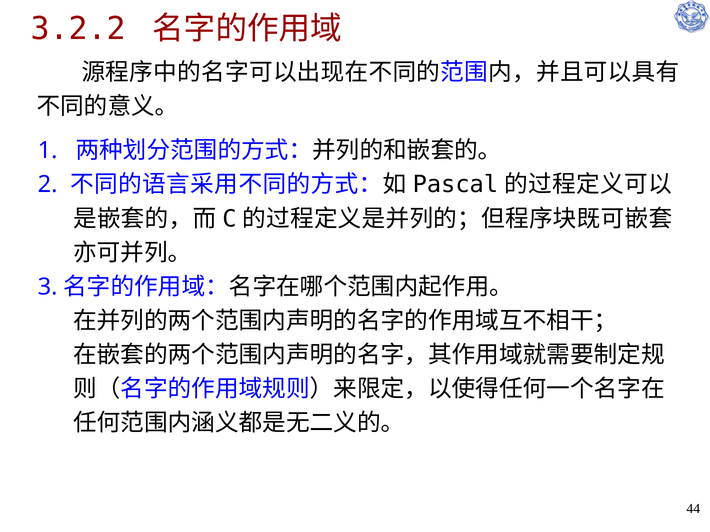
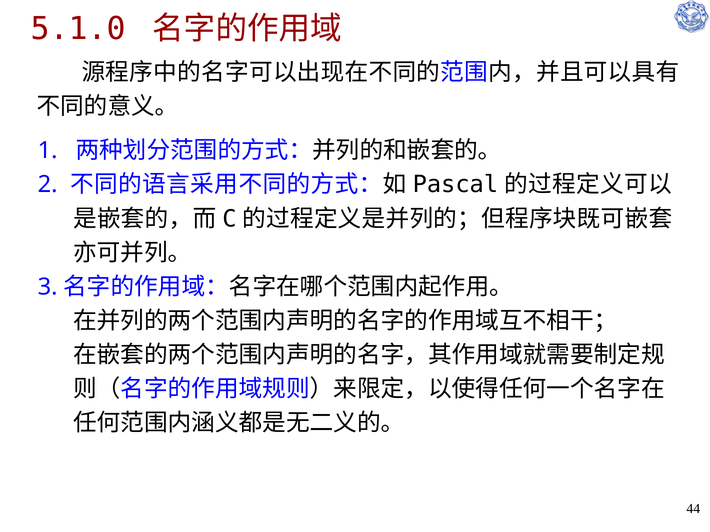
3.2.2: 3.2.2 -> 5.1.0 (78, 29)
